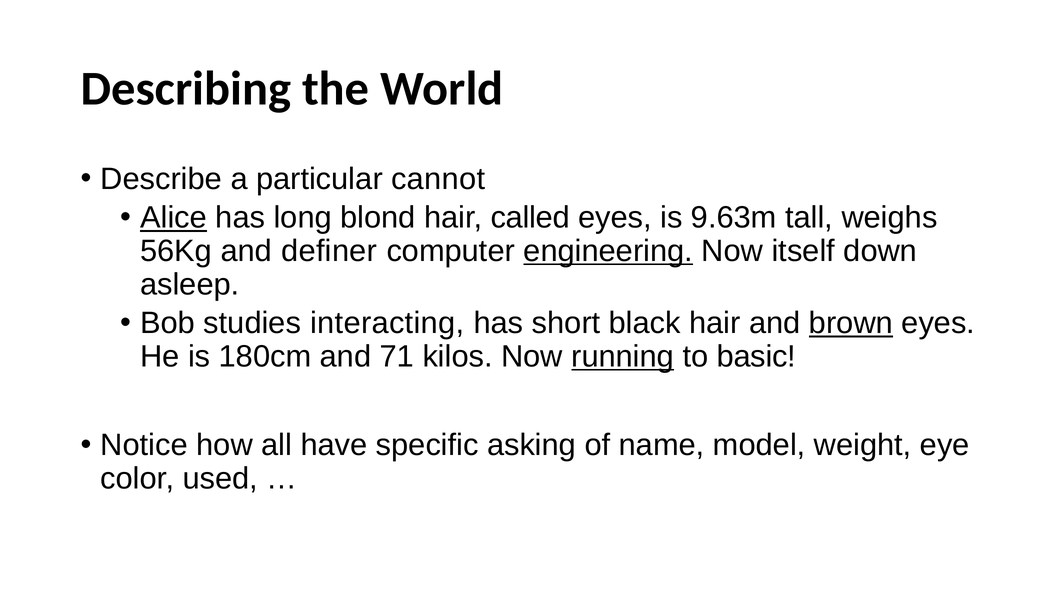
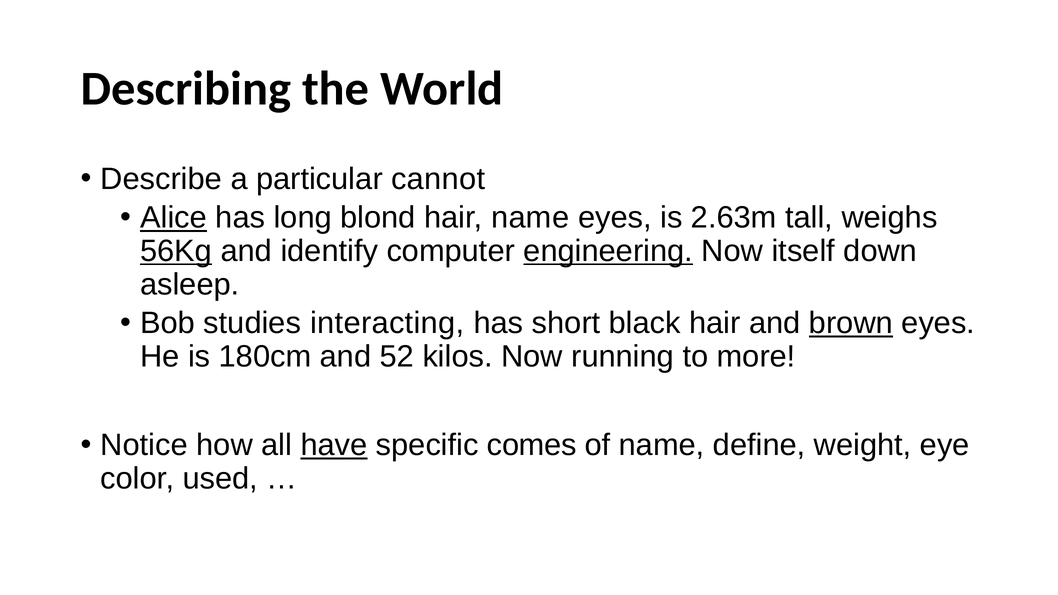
hair called: called -> name (530, 218)
9.63m: 9.63m -> 2.63m (734, 218)
56Kg underline: none -> present (176, 251)
definer: definer -> identify (329, 251)
71: 71 -> 52 (397, 357)
running underline: present -> none (623, 357)
basic: basic -> more (756, 357)
have underline: none -> present (334, 445)
asking: asking -> comes (532, 445)
model: model -> define (759, 445)
